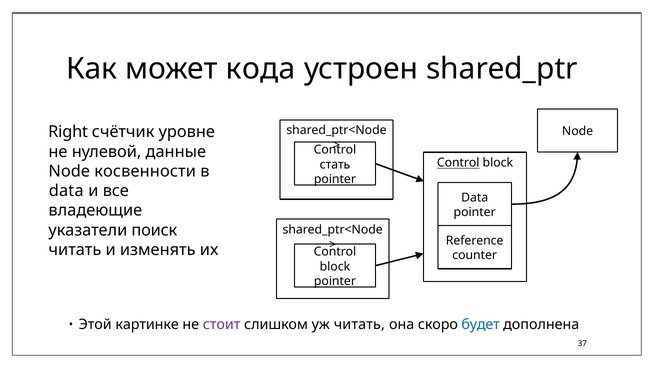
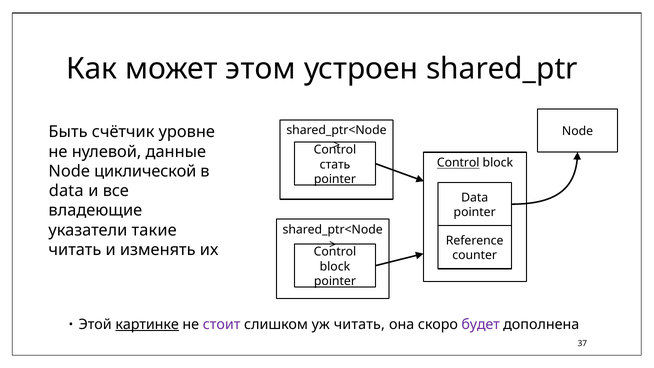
кода: кода -> этом (261, 69)
Right: Right -> Быть (68, 132)
косвенности: косвенности -> циклической (145, 171)
поиск: поиск -> такие (154, 230)
картинке underline: none -> present (147, 324)
будет colour: blue -> purple (481, 324)
